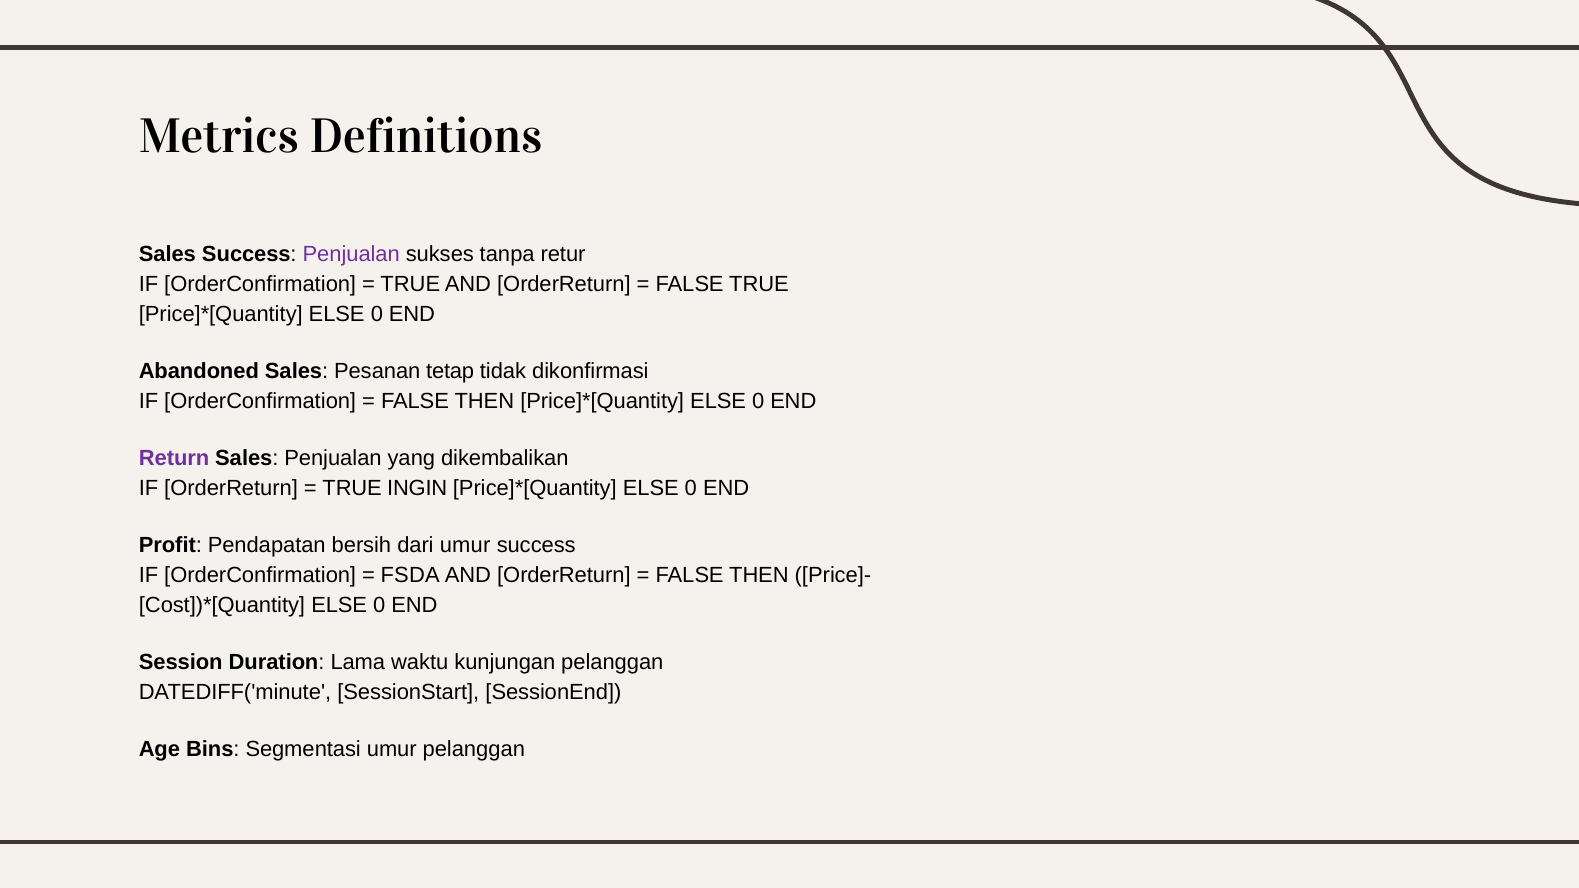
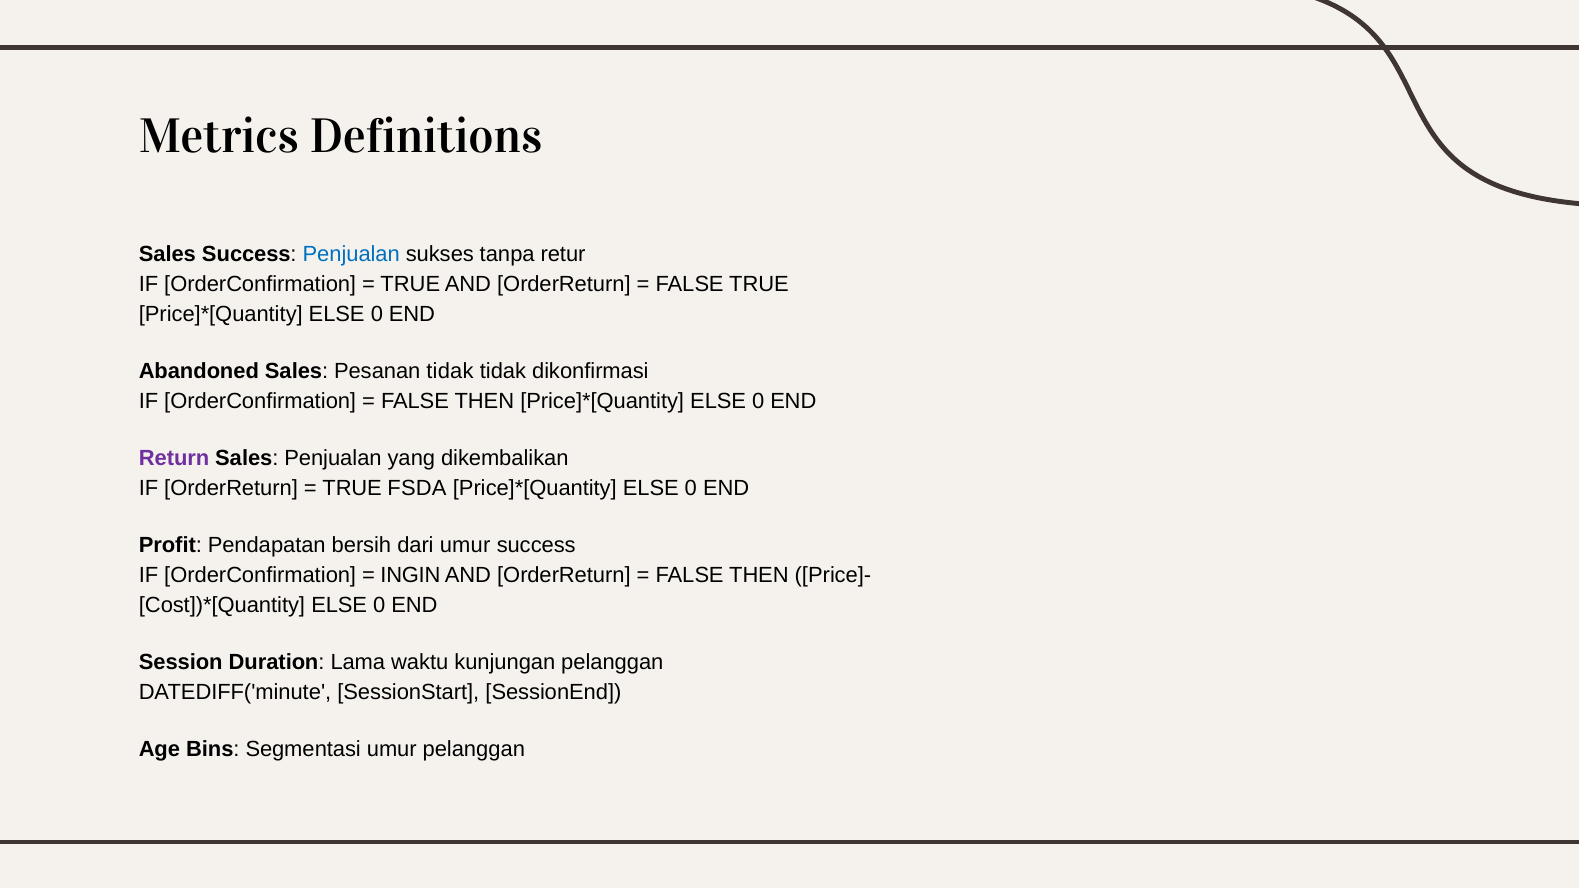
Penjualan colour: purple -> blue (351, 254)
Pesanan tetap: tetap -> tidak (450, 371)
INGIN: INGIN -> FSDA (417, 488)
FSDA: FSDA -> INGIN (410, 575)
